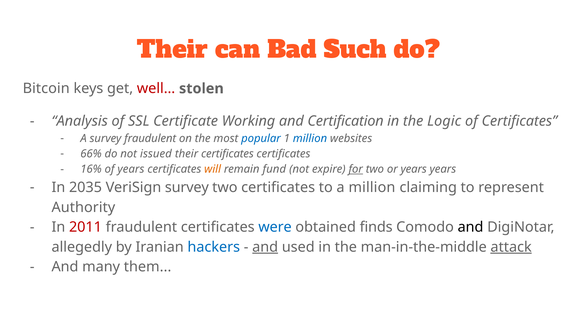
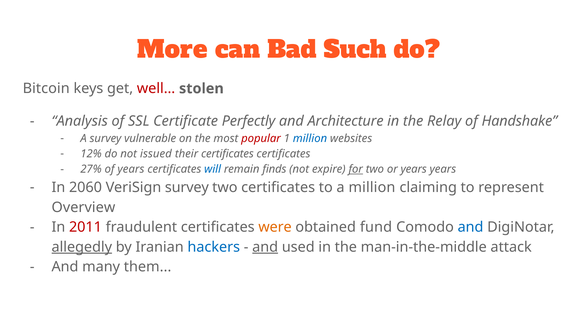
Their: Their -> More (172, 50)
Working: Working -> Perfectly (249, 121)
Certification: Certification -> Architecture (346, 121)
Logic: Logic -> Relay (444, 121)
of Certificates: Certificates -> Handshake (519, 121)
survey fraudulent: fraudulent -> vulnerable (150, 139)
popular colour: blue -> red (261, 139)
66%: 66% -> 12% (91, 154)
16%: 16% -> 27% (91, 170)
will colour: orange -> blue (213, 170)
fund: fund -> finds (274, 170)
2035: 2035 -> 2060 (85, 188)
Authority: Authority -> Overview (83, 208)
were colour: blue -> orange (275, 228)
finds: finds -> fund (376, 228)
and colour: black -> blue (471, 228)
allegedly underline: none -> present (82, 247)
attack underline: present -> none (511, 247)
